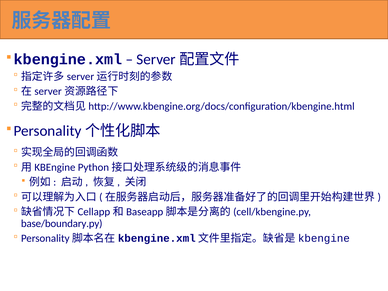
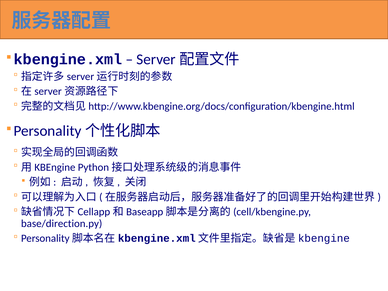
base/boundary.py: base/boundary.py -> base/direction.py (62, 223)
